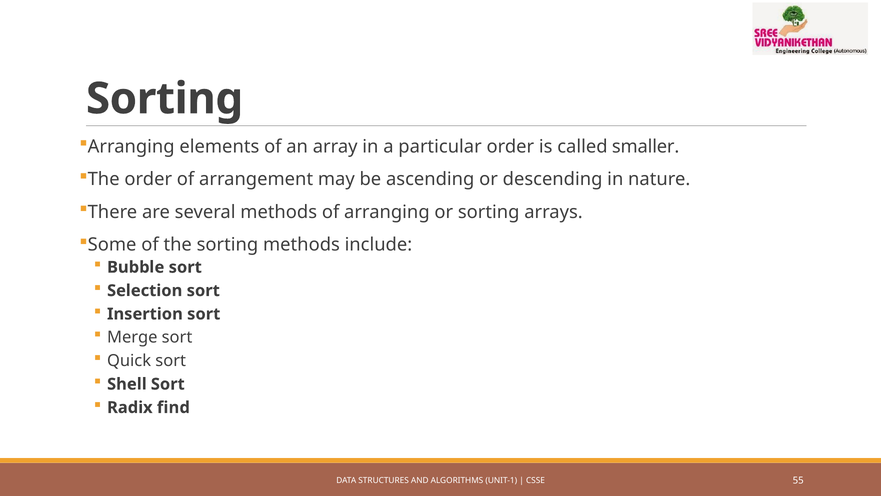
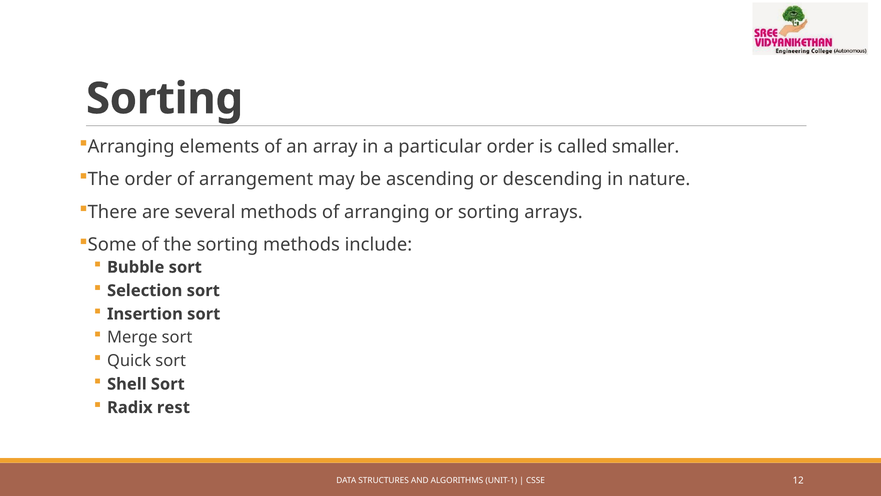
find: find -> rest (173, 407)
55: 55 -> 12 (798, 480)
